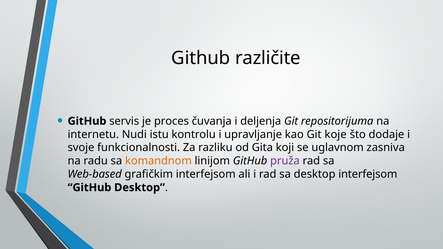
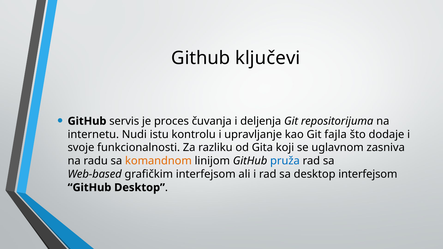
različite: različite -> ključevi (268, 58)
koje: koje -> fajla (336, 134)
pruža colour: purple -> blue (285, 161)
